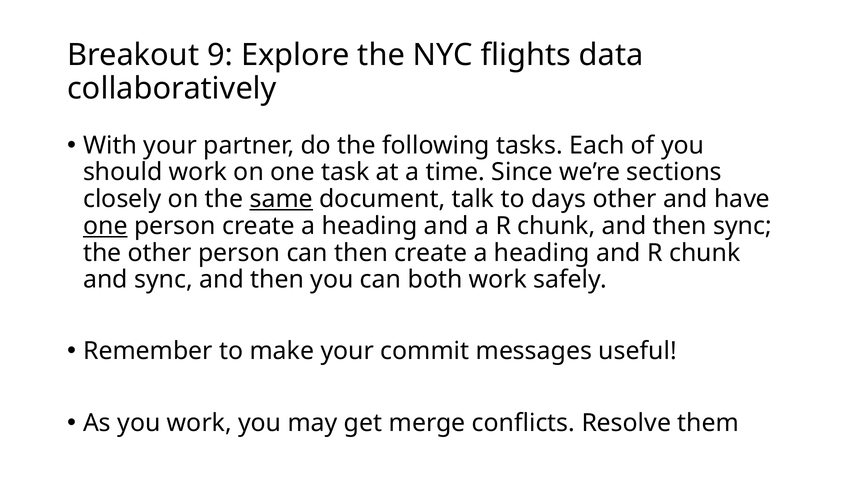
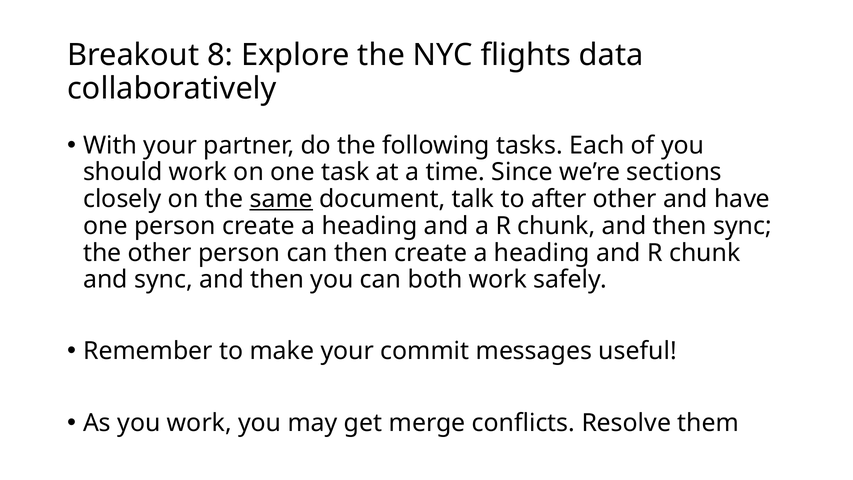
9: 9 -> 8 (220, 55)
days: days -> after (559, 199)
one underline: present -> none (105, 226)
